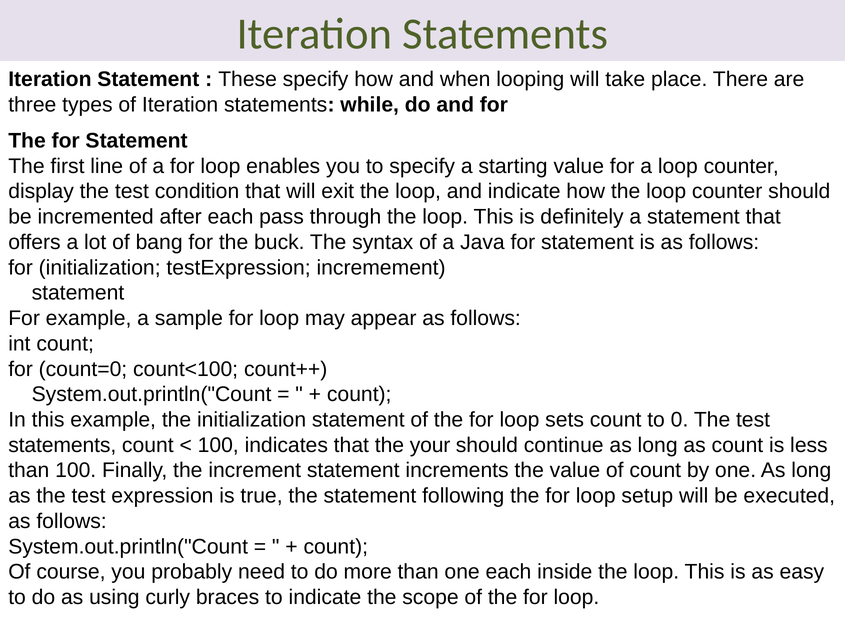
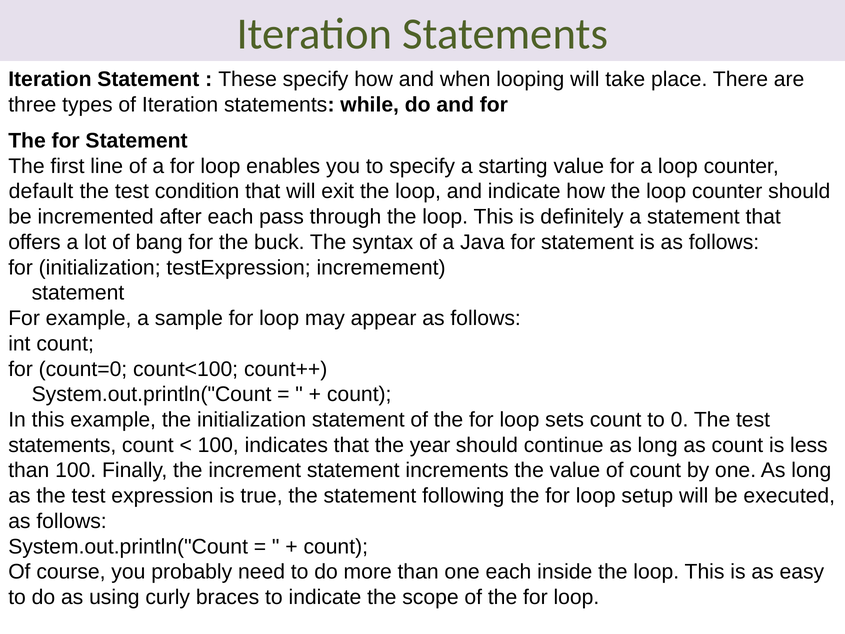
display: display -> default (41, 191)
your: your -> year (430, 445)
